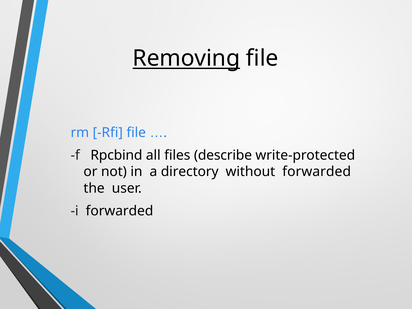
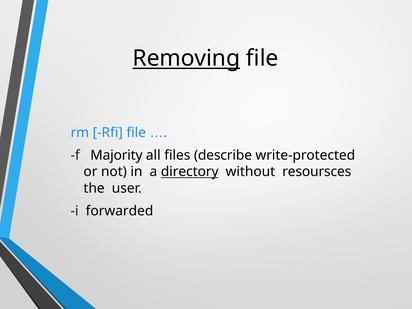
Rpcbind: Rpcbind -> Majority (116, 155)
directory underline: none -> present (190, 172)
without forwarded: forwarded -> resoursces (317, 172)
